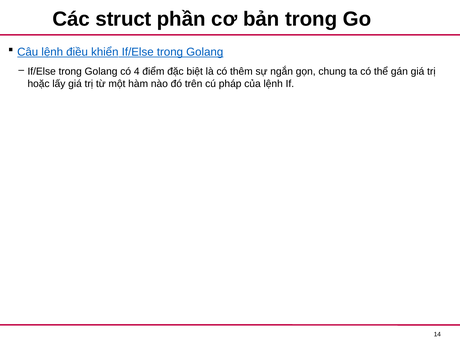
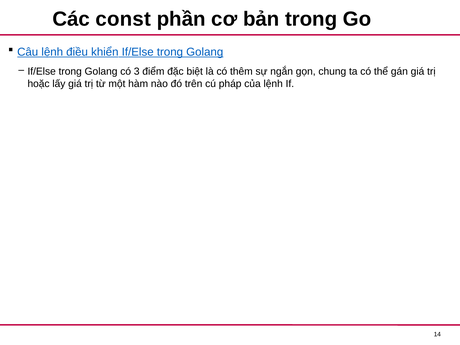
struct: struct -> const (123, 19)
4: 4 -> 3 (137, 71)
